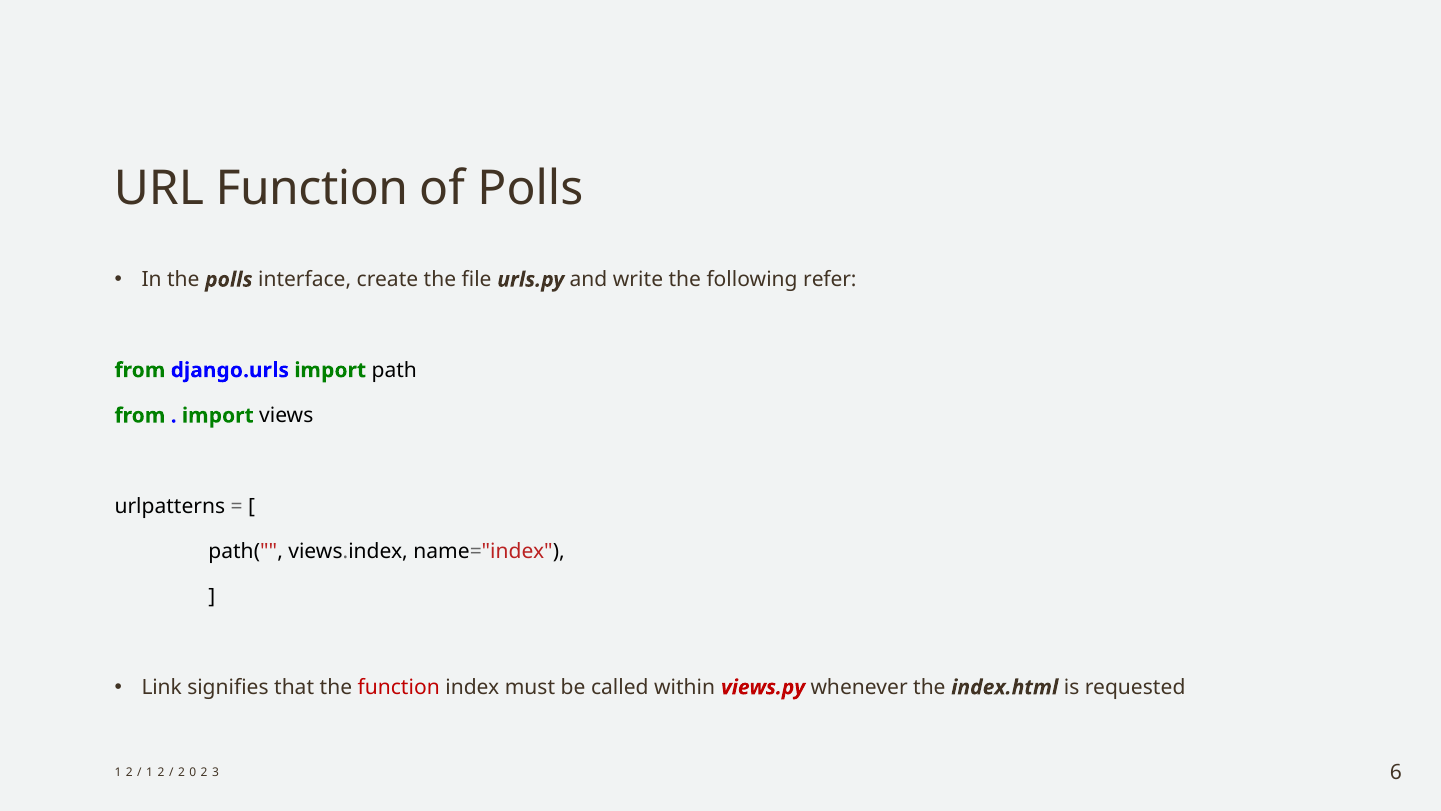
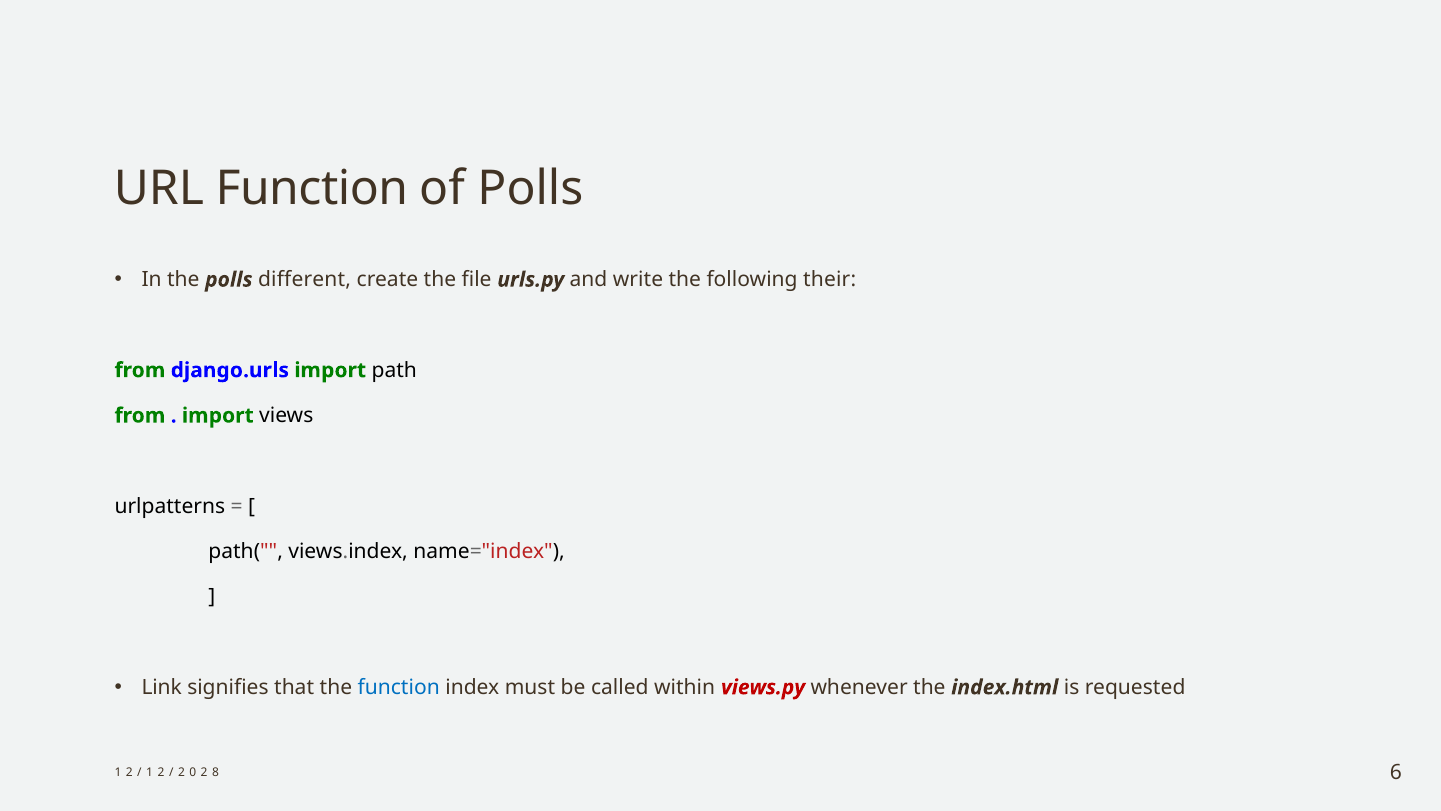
interface: interface -> different (305, 280)
refer: refer -> their (830, 280)
function colour: red -> blue (399, 687)
3: 3 -> 8 (216, 773)
